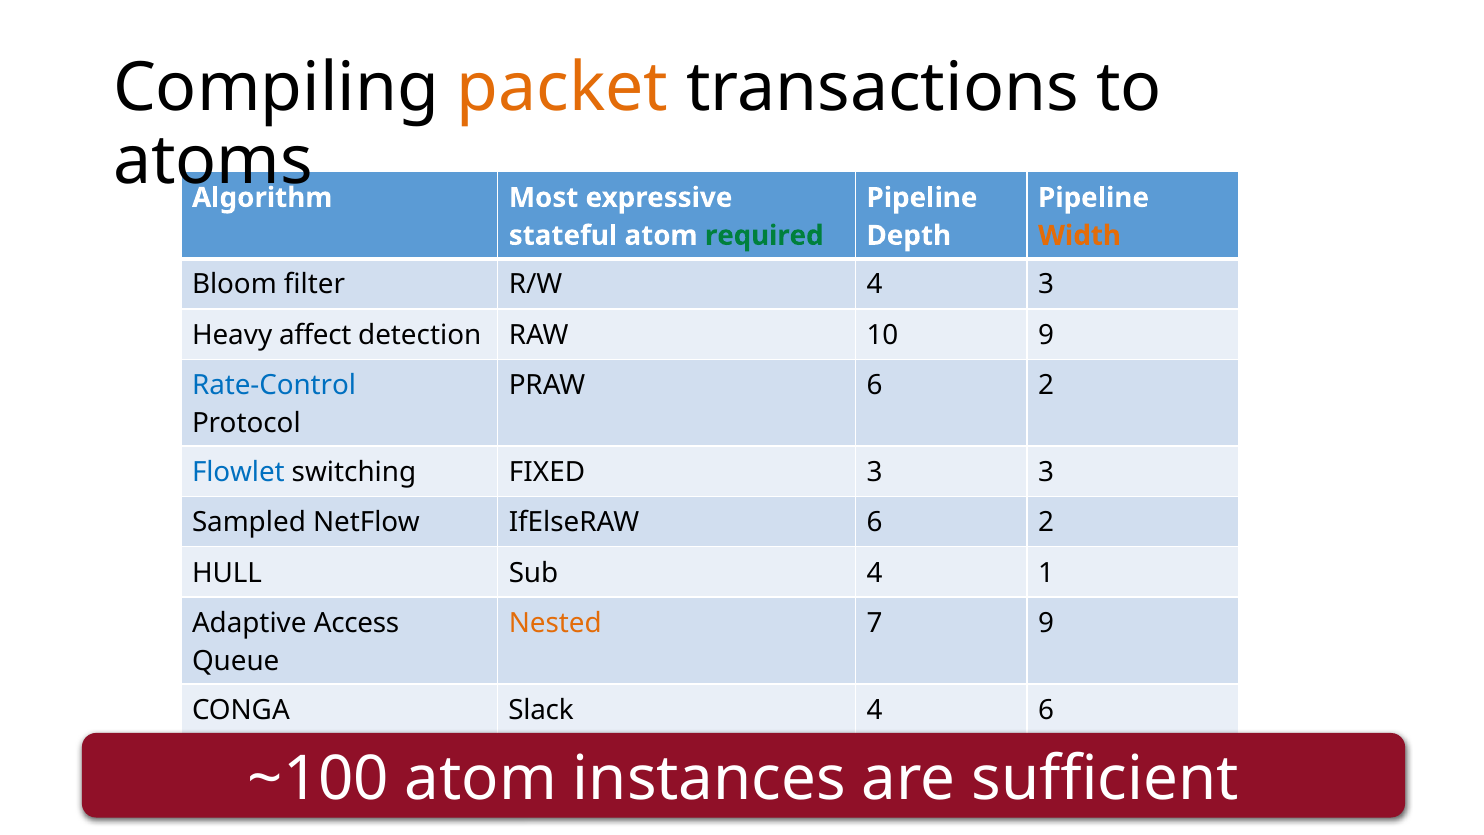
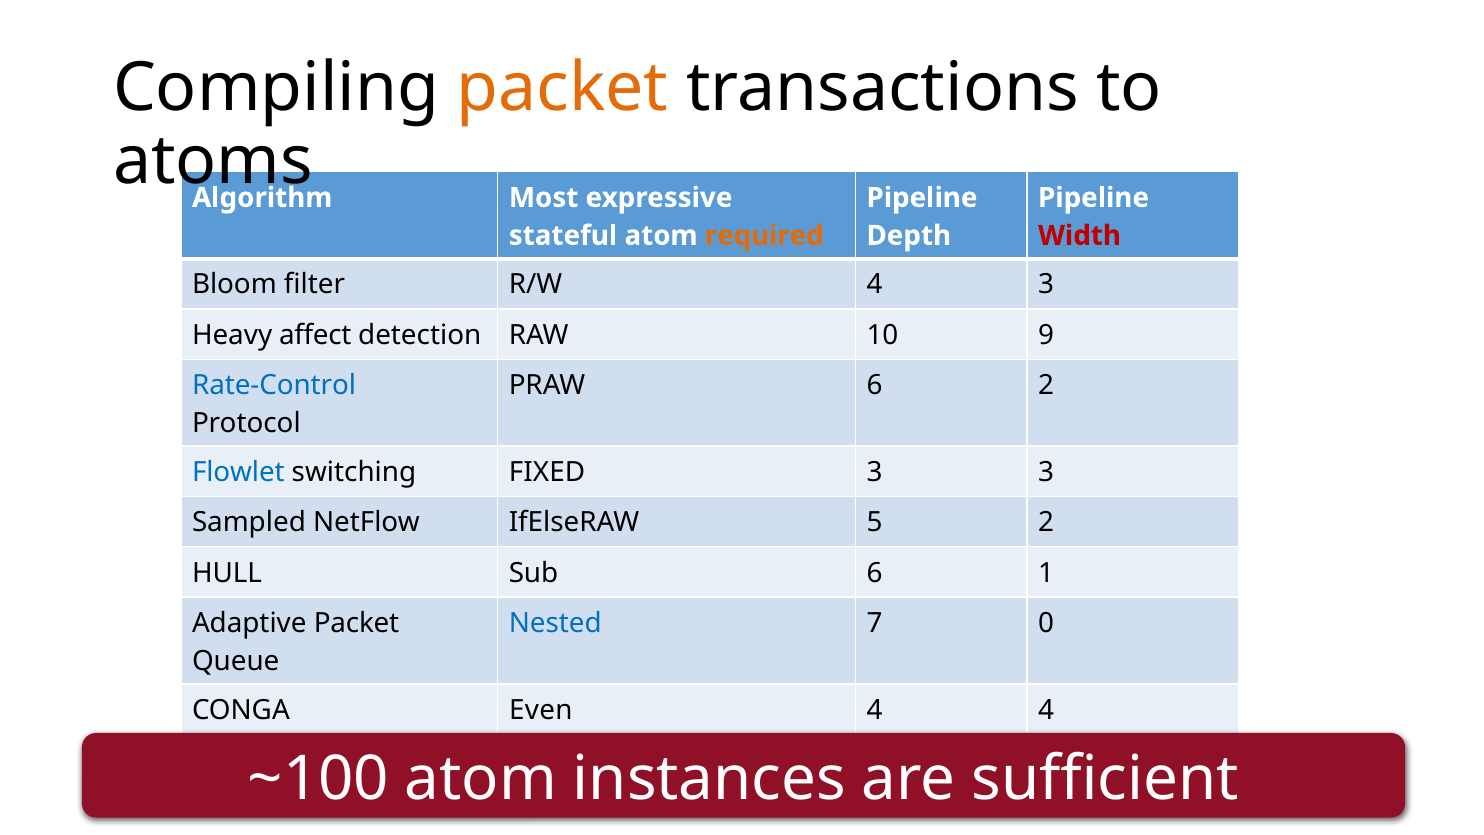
required colour: green -> orange (764, 236)
Width colour: orange -> red (1079, 236)
IfElseRAW 6: 6 -> 5 (874, 522)
Sub 4: 4 -> 6 (874, 573)
Adaptive Access: Access -> Packet (357, 623)
Nested colour: orange -> blue (555, 623)
7 9: 9 -> 0 (1046, 623)
Slack: Slack -> Even (541, 710)
4 6: 6 -> 4 (1046, 710)
